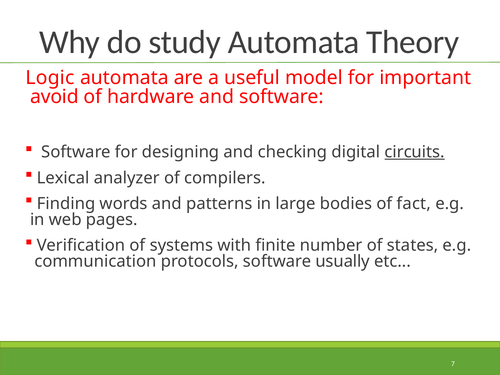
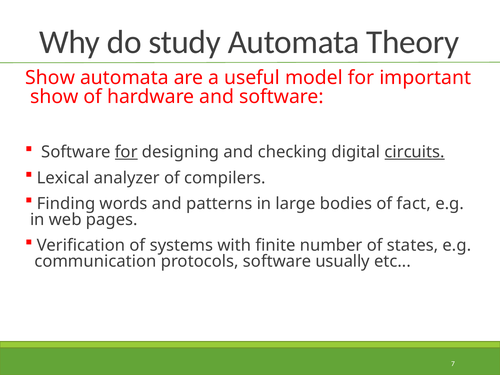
Logic: Logic -> Show (50, 78)
avoid: avoid -> show (54, 97)
for underline: none -> present (126, 152)
